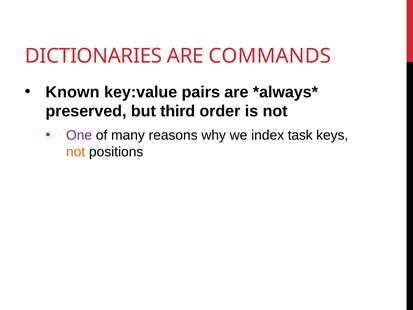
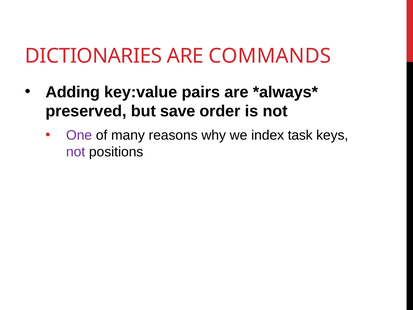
Known: Known -> Adding (73, 92)
third: third -> save (178, 111)
not colour: orange -> purple (76, 152)
